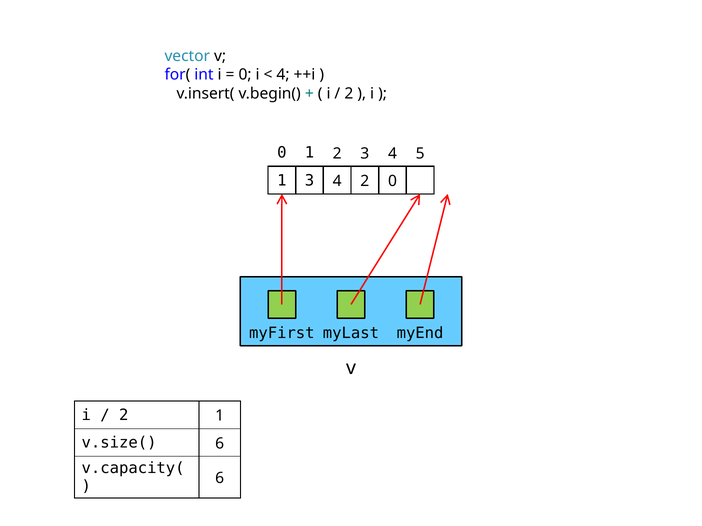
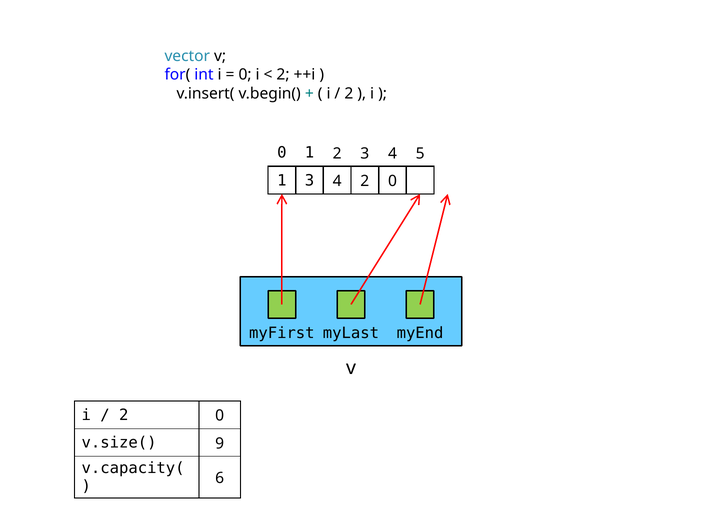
4: 4 -> 2 (283, 75)
1: 1 -> 0 (220, 416)
v.size( 6: 6 -> 9 (220, 444)
